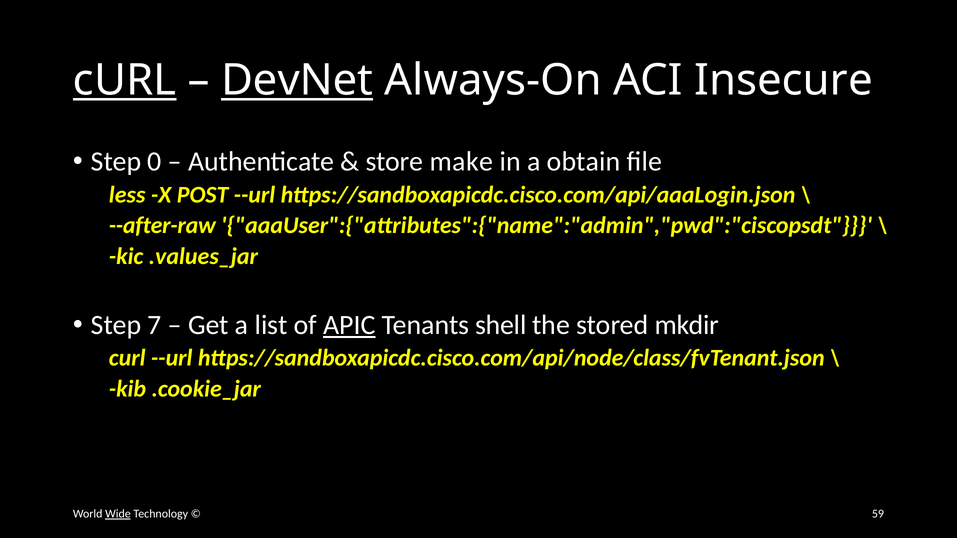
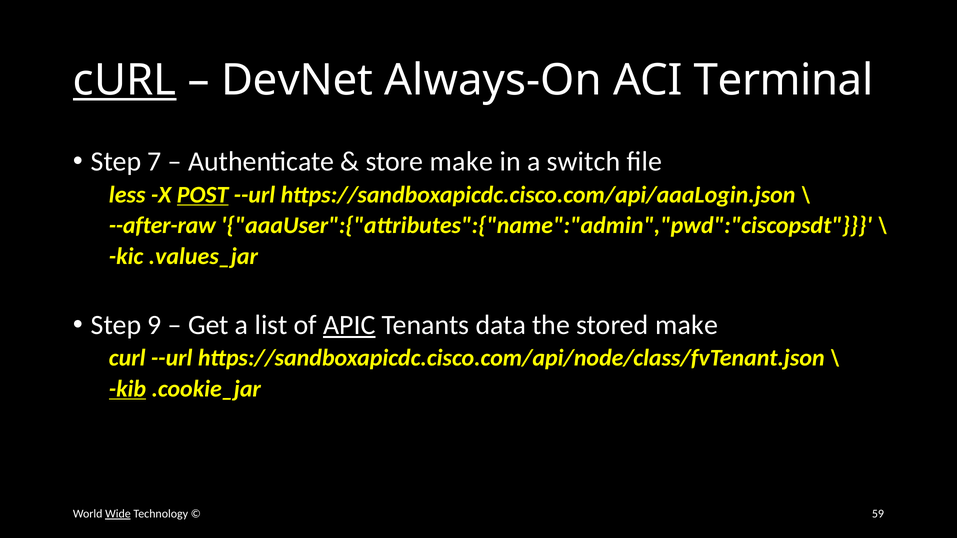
DevNet underline: present -> none (297, 80)
Insecure: Insecure -> Terminal (784, 80)
0: 0 -> 7 (155, 162)
obtain: obtain -> switch (584, 162)
POST underline: none -> present (203, 195)
7: 7 -> 9 (155, 325)
shell: shell -> data (501, 325)
stored mkdir: mkdir -> make (687, 325)
kib underline: none -> present (127, 389)
